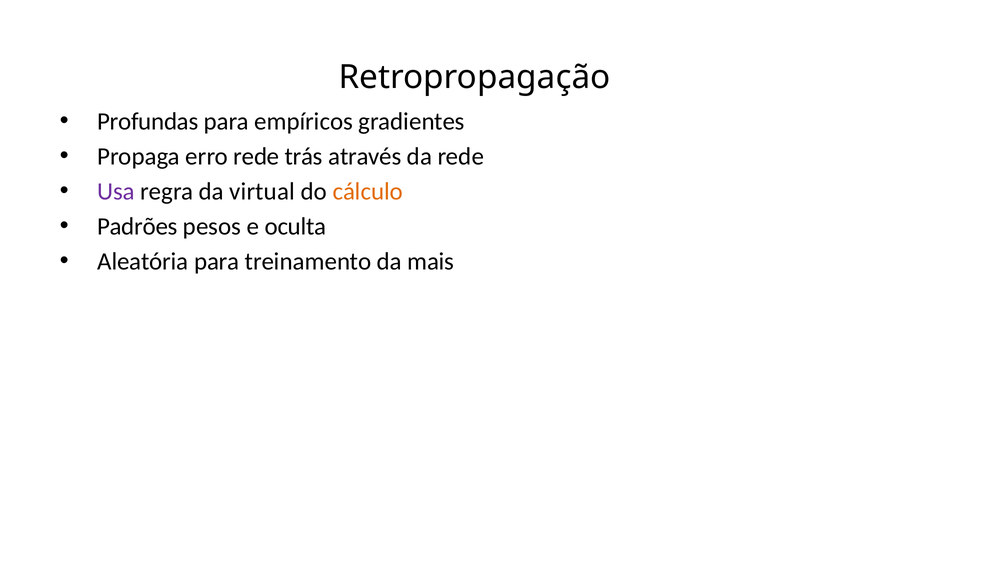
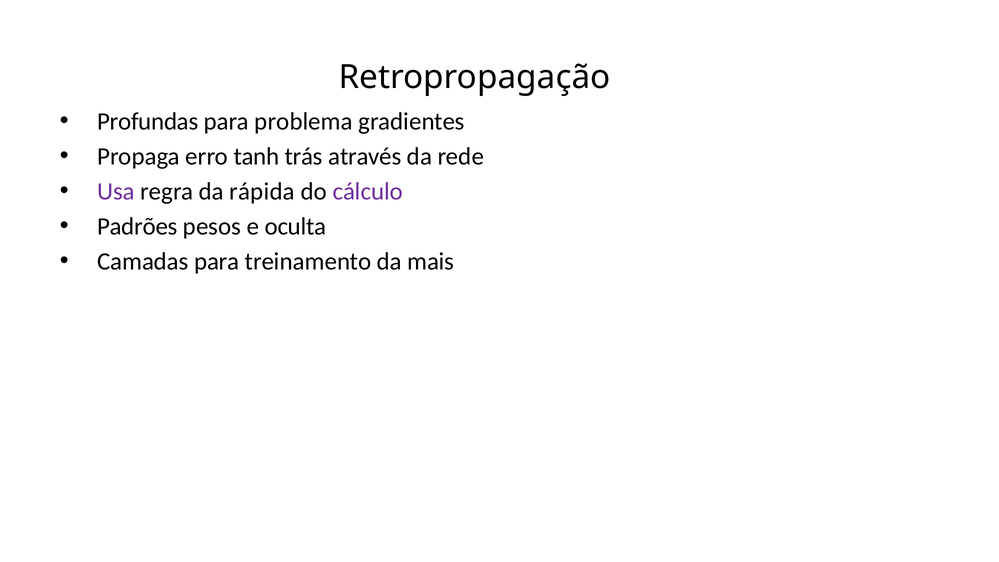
empíricos: empíricos -> problema (304, 122)
erro rede: rede -> tanh (256, 157)
virtual: virtual -> rápida (262, 191)
cálculo colour: orange -> purple (368, 191)
Aleatória: Aleatória -> Camadas (143, 261)
